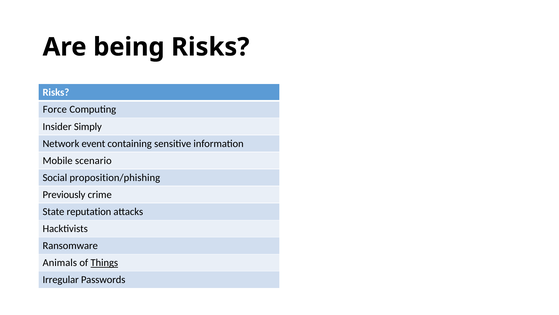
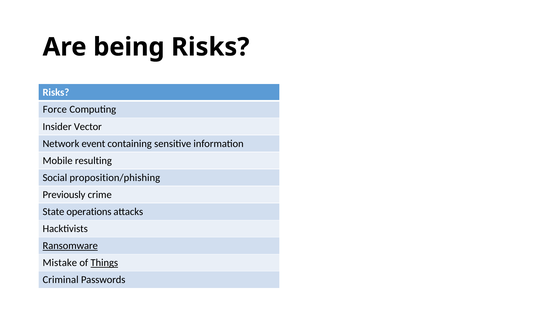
Insider Simply: Simply -> Vector (88, 126)
scenario: scenario -> resulting (93, 160)
reputation: reputation -> operations (89, 211)
Ransomware underline: none -> present (70, 245)
Animals: Animals -> Mistake (60, 262)
Irregular: Irregular -> Criminal (61, 279)
